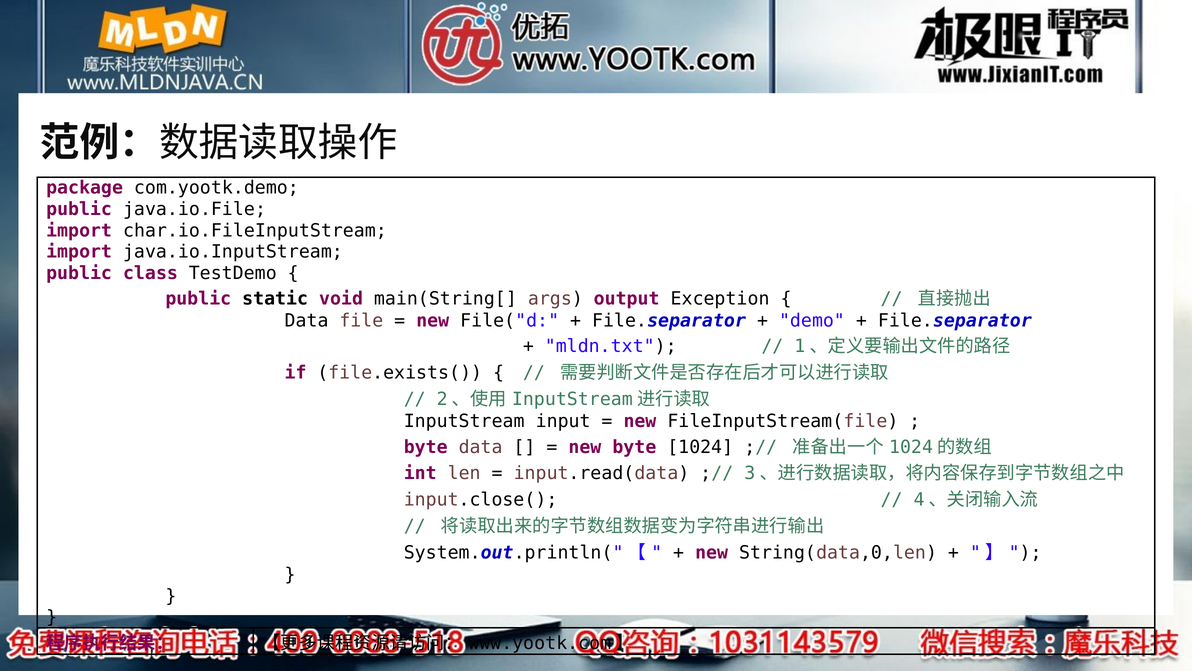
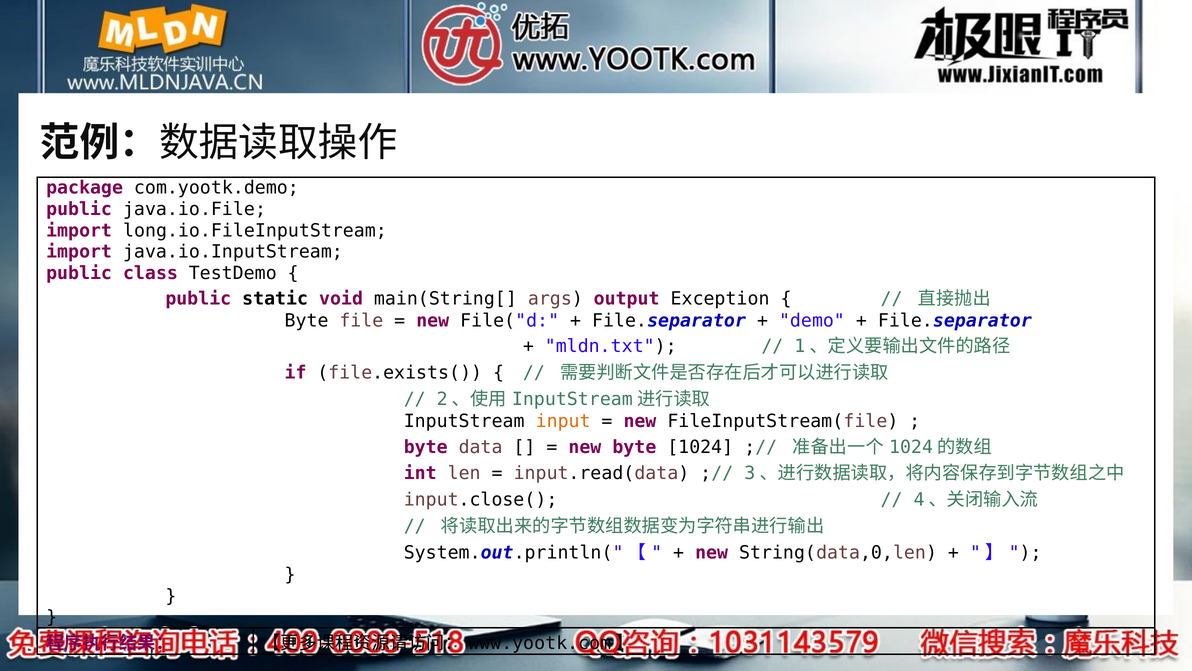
char.io.FileInputStream: char.io.FileInputStream -> long.io.FileInputStream (255, 230)
Data: Data -> Byte (307, 321)
input colour: black -> orange (563, 421)
